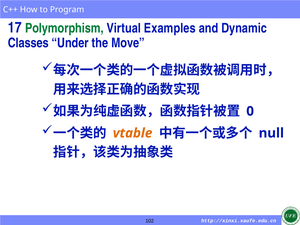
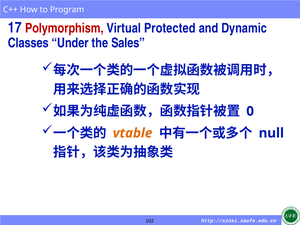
Polymorphism colour: green -> red (64, 28)
Examples: Examples -> Protected (170, 28)
Move: Move -> Sales (128, 43)
